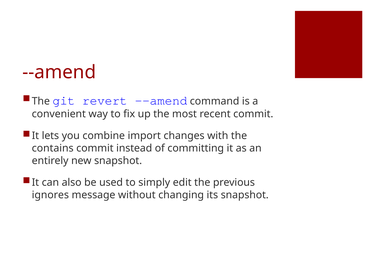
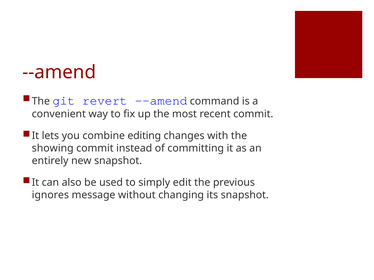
import: import -> editing (144, 136)
contains: contains -> showing (53, 148)
